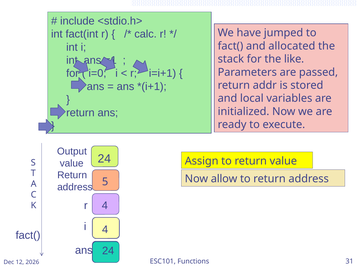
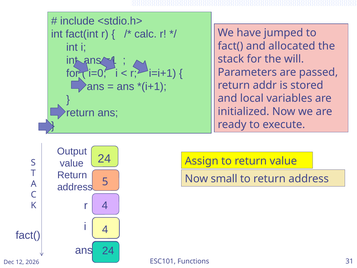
like: like -> will (294, 59)
allow: allow -> small (224, 179)
